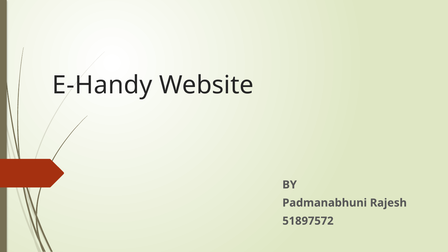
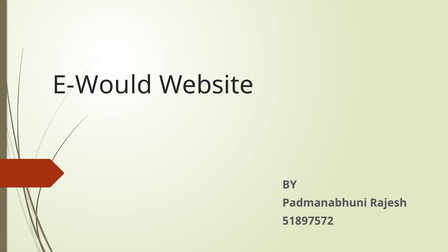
E-Handy: E-Handy -> E-Would (102, 85)
